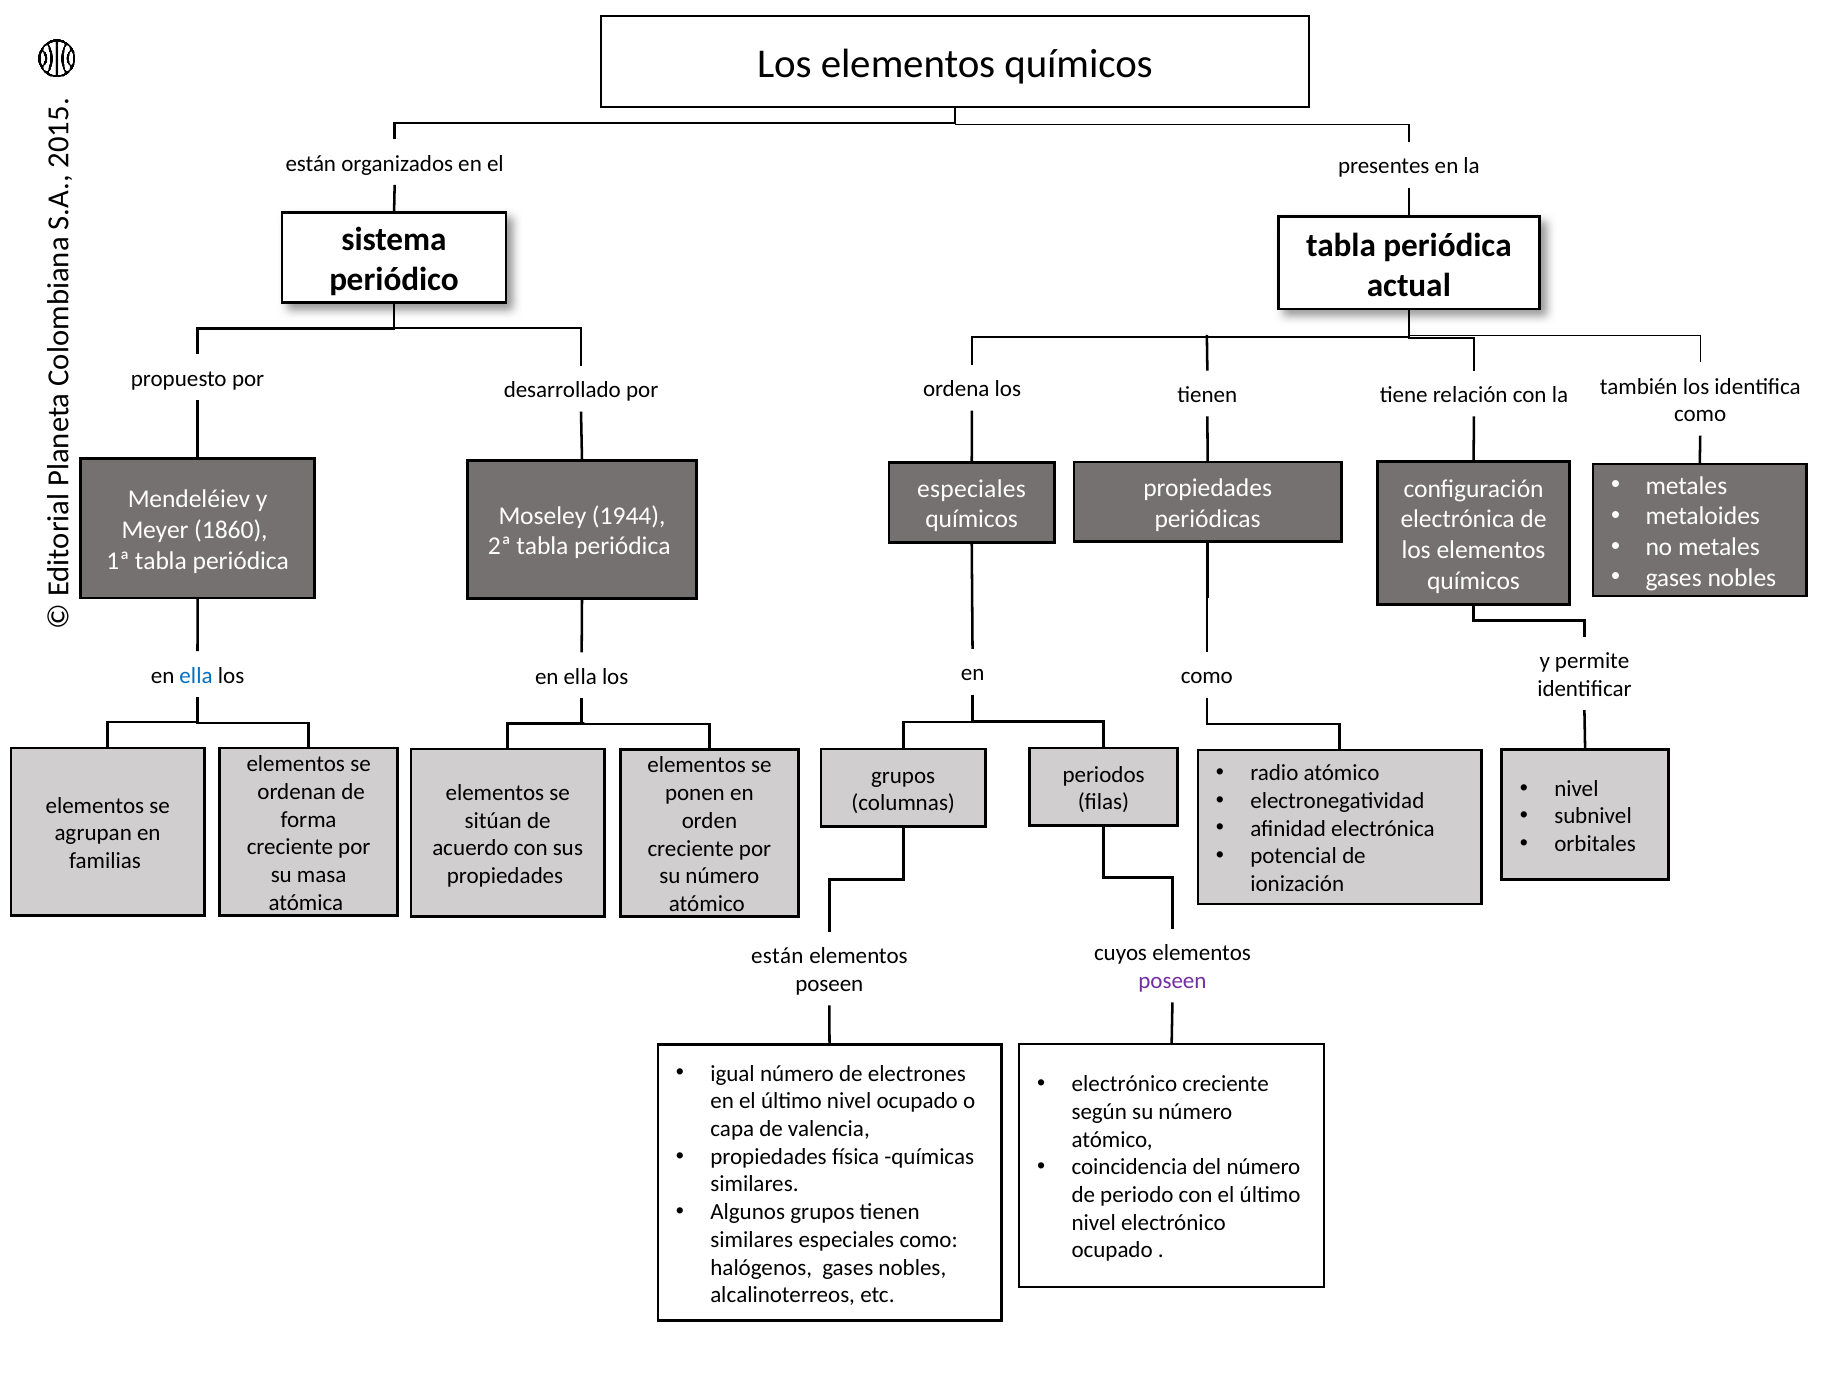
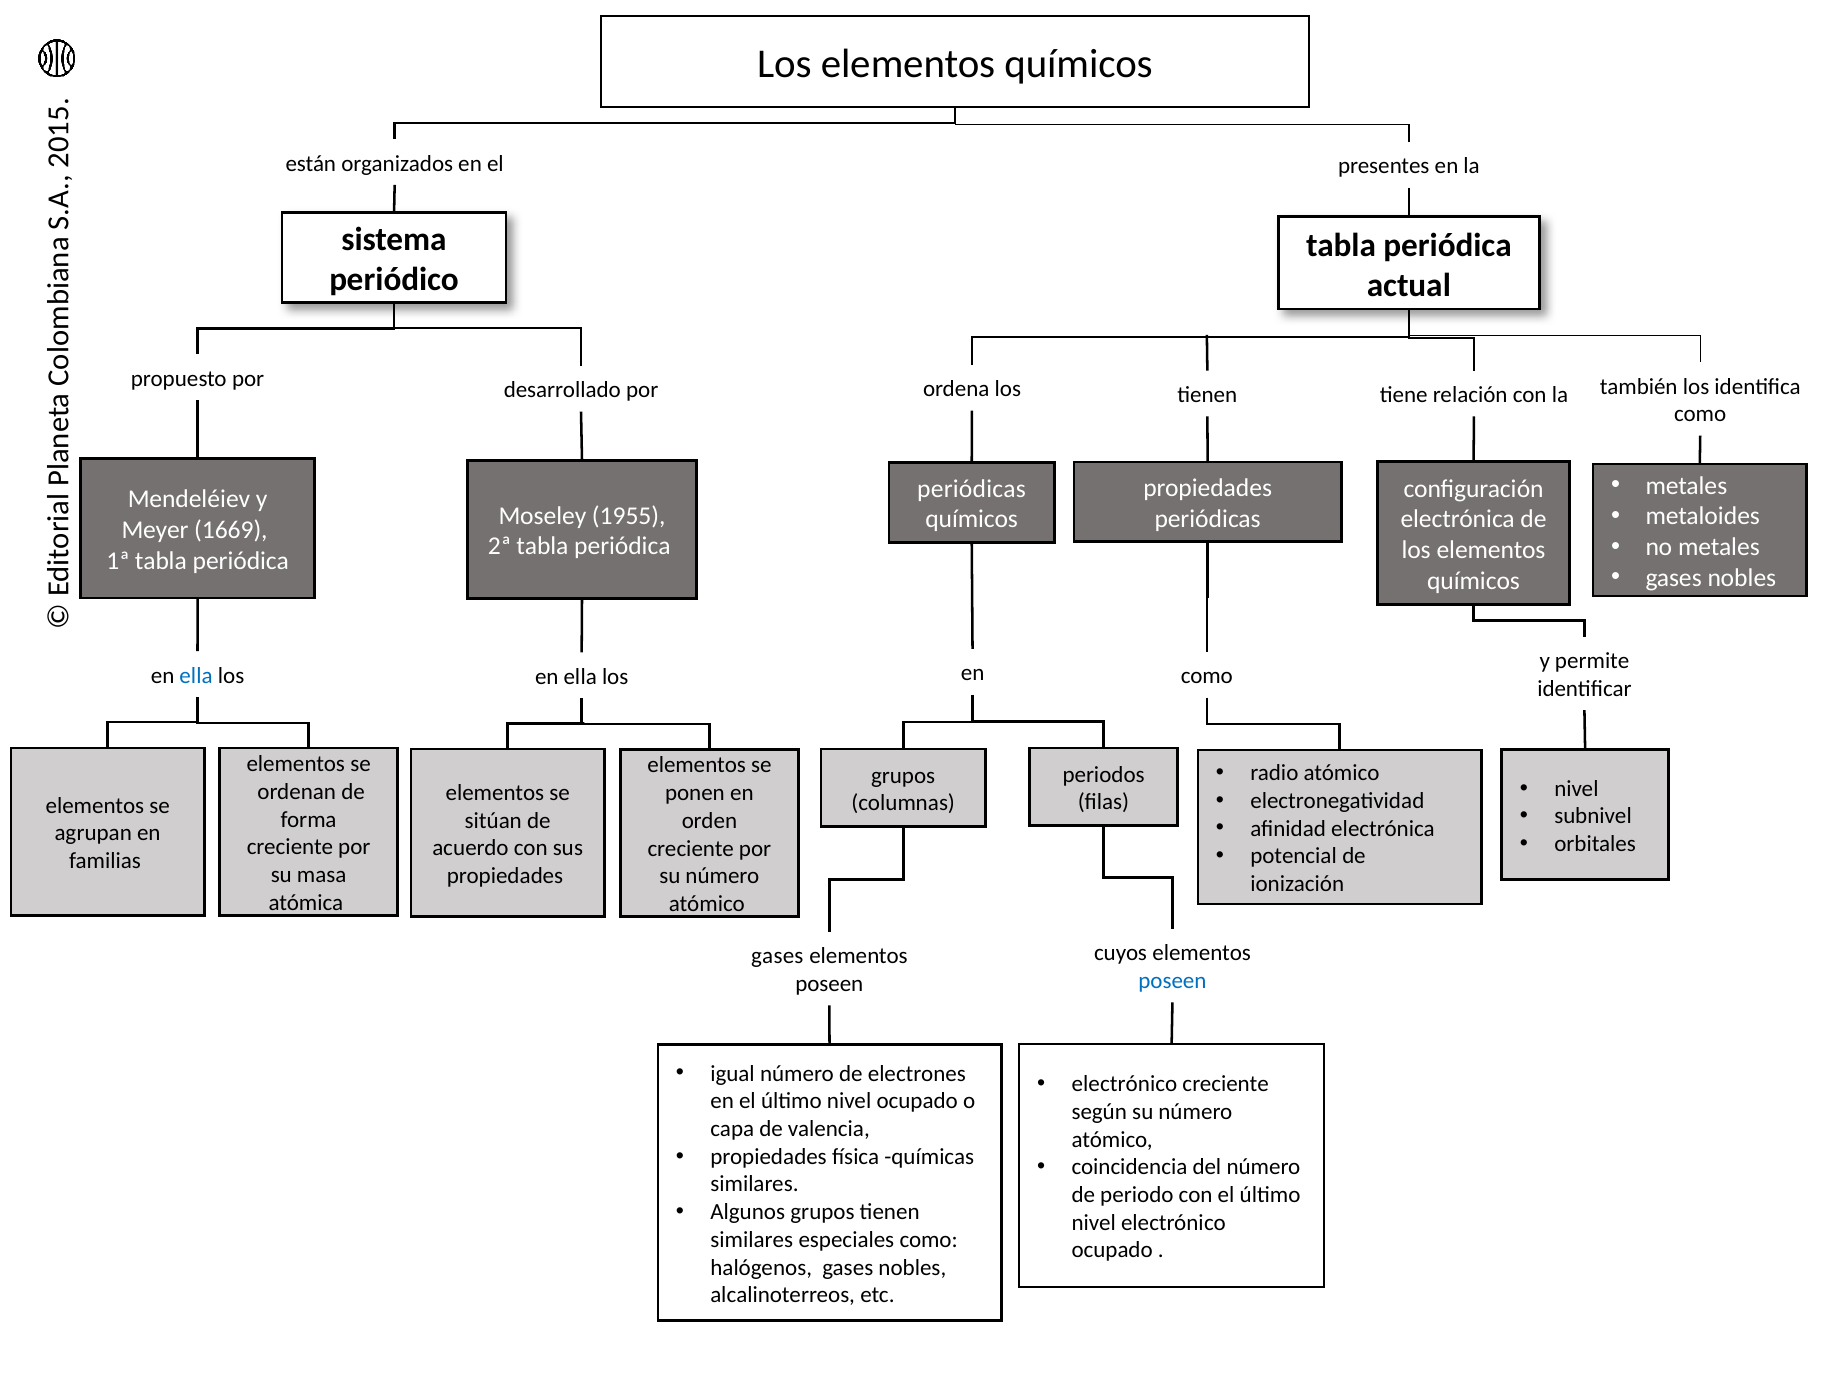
especiales: especiales -> periódicas (972, 489)
1944: 1944 -> 1955 (629, 516)
1860: 1860 -> 1669 (231, 530)
están: están -> gases (777, 956)
poseen colour: purple -> blue (1172, 981)
